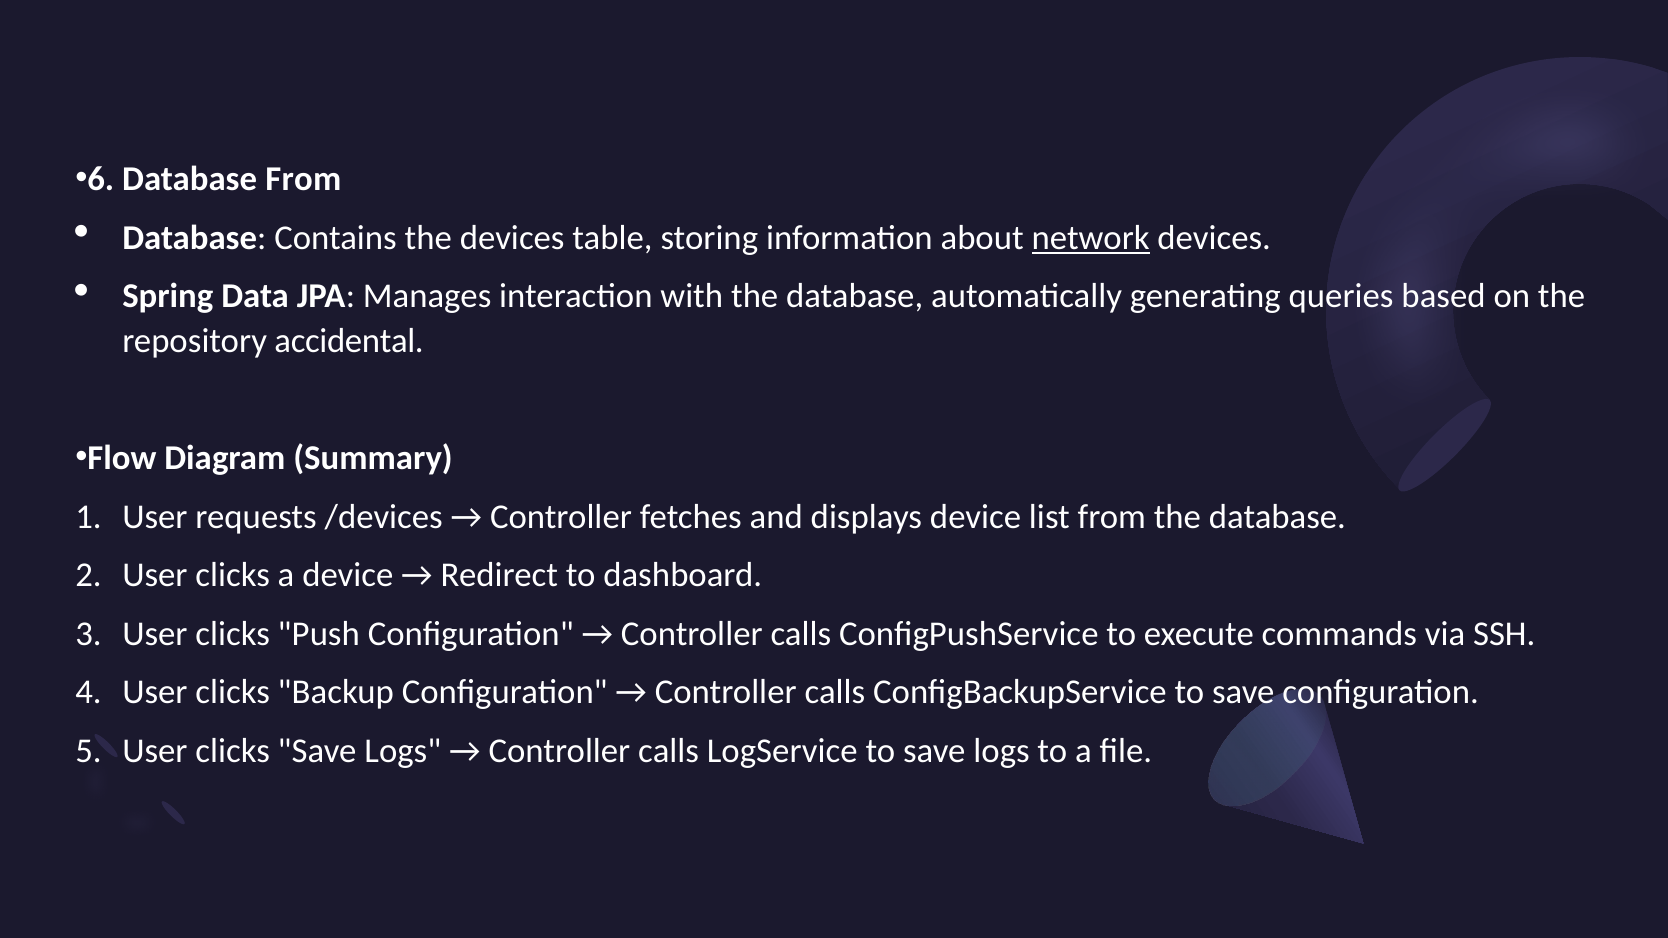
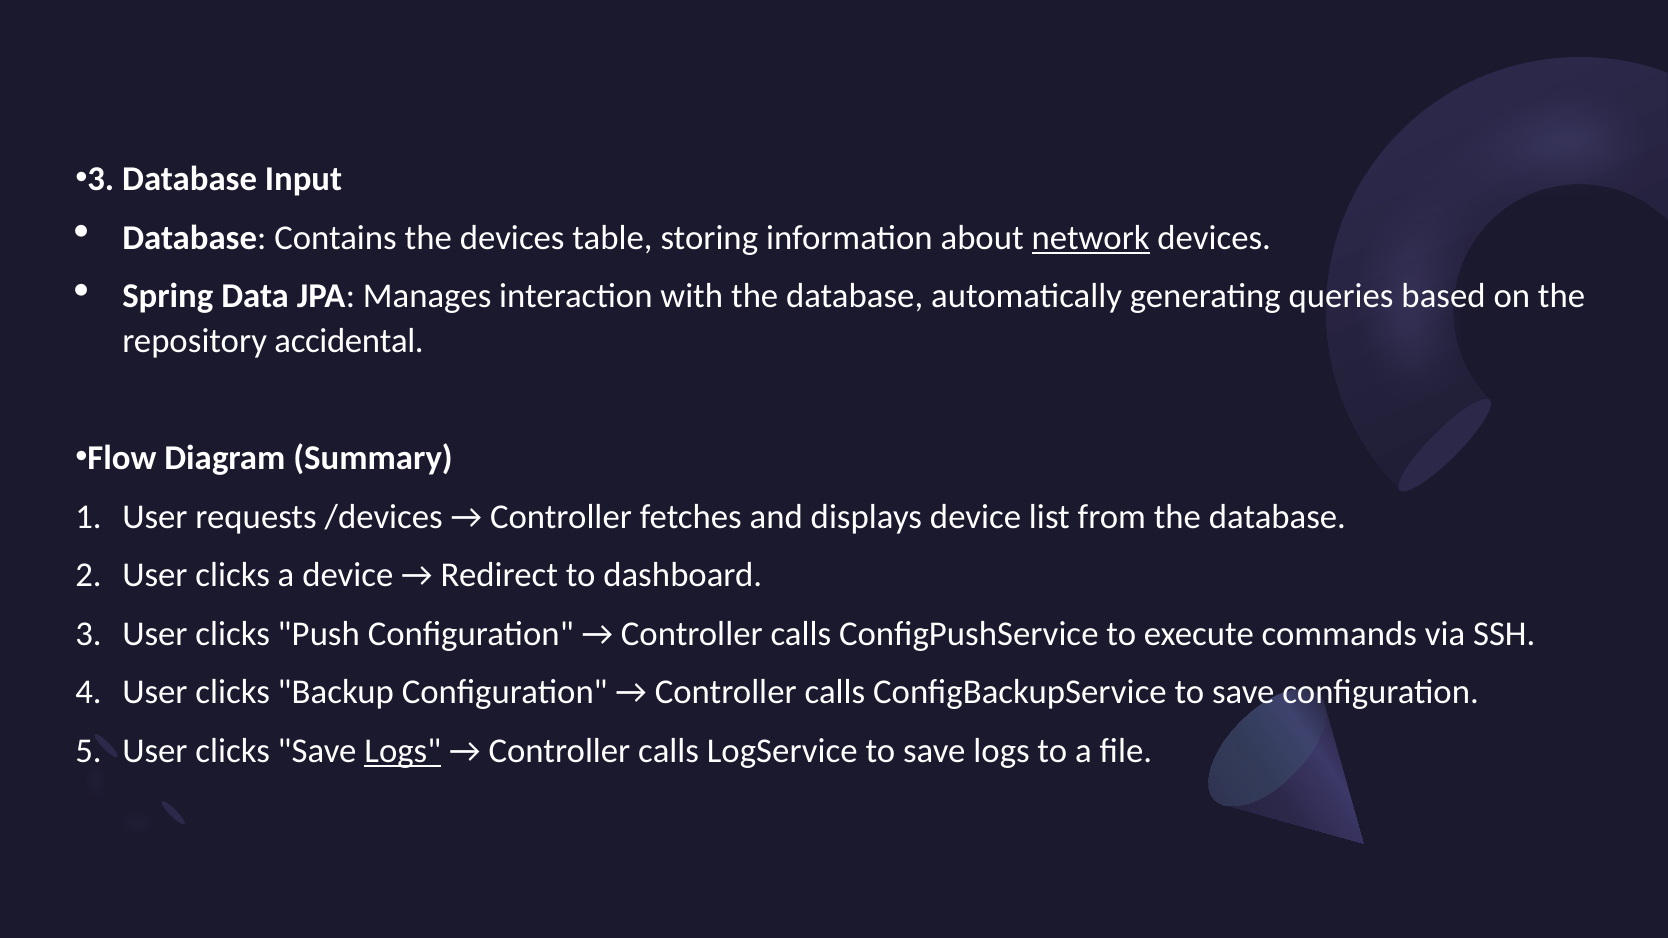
6: 6 -> 3 (101, 179)
Database From: From -> Input (304, 179)
Logs underline: none -> present (403, 751)
